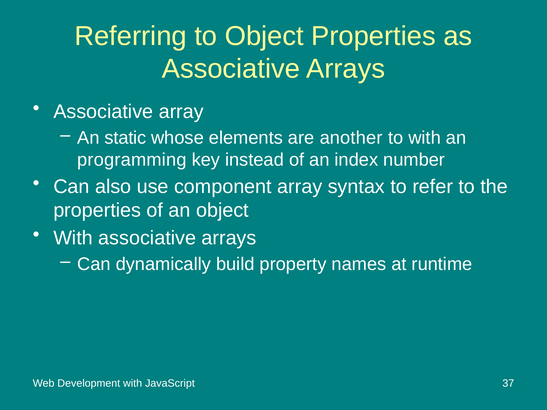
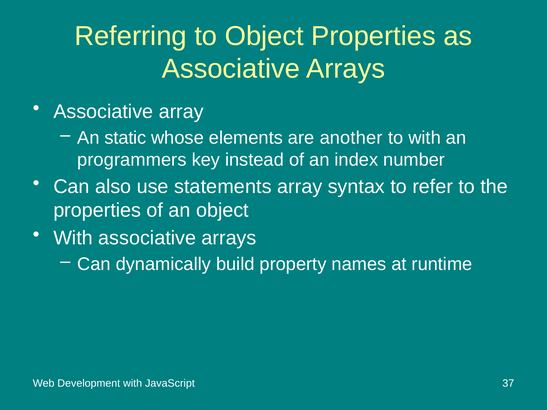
programming: programming -> programmers (132, 160)
component: component -> statements (223, 187)
